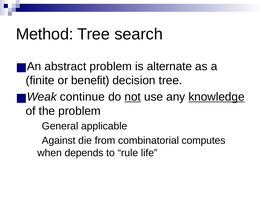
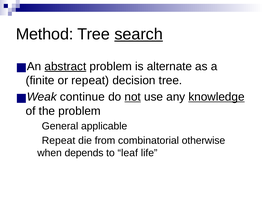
search underline: none -> present (139, 34)
abstract underline: none -> present (65, 66)
or benefit: benefit -> repeat (90, 80)
Against: Against -> Repeat (59, 141)
computes: computes -> otherwise (203, 141)
rule: rule -> leaf (128, 153)
